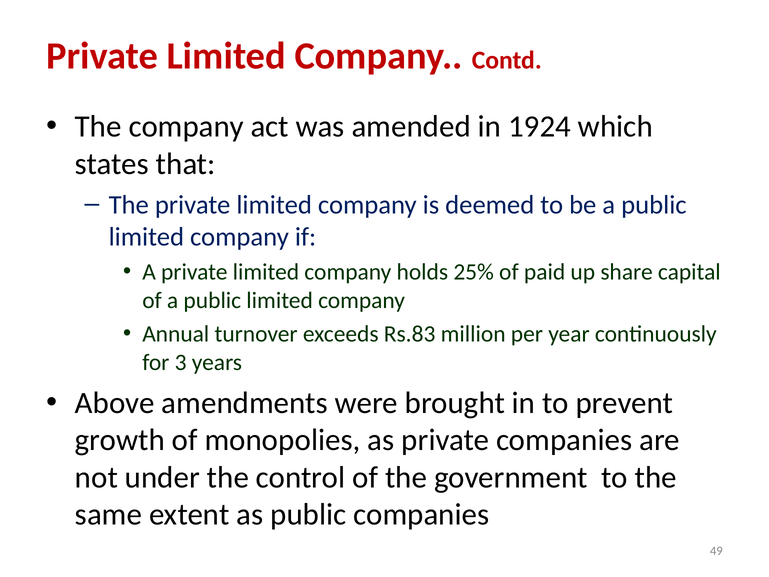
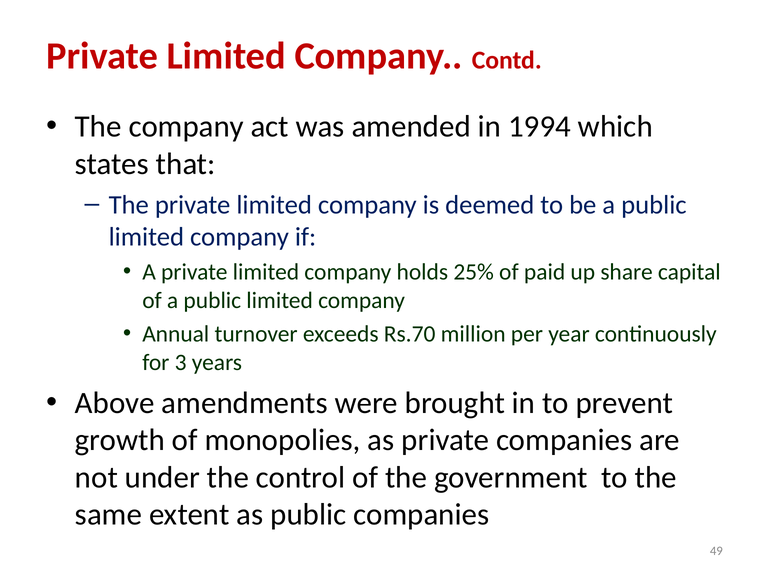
1924: 1924 -> 1994 (540, 127)
Rs.83: Rs.83 -> Rs.70 (410, 334)
